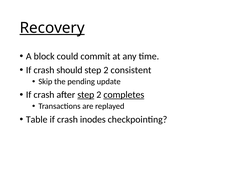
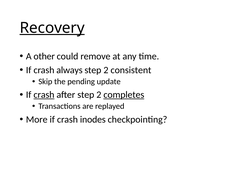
block: block -> other (44, 56)
commit: commit -> remove (95, 56)
should: should -> always (69, 70)
crash underline: none -> present (44, 95)
step underline: present -> none (86, 95)
Table: Table -> More (37, 120)
